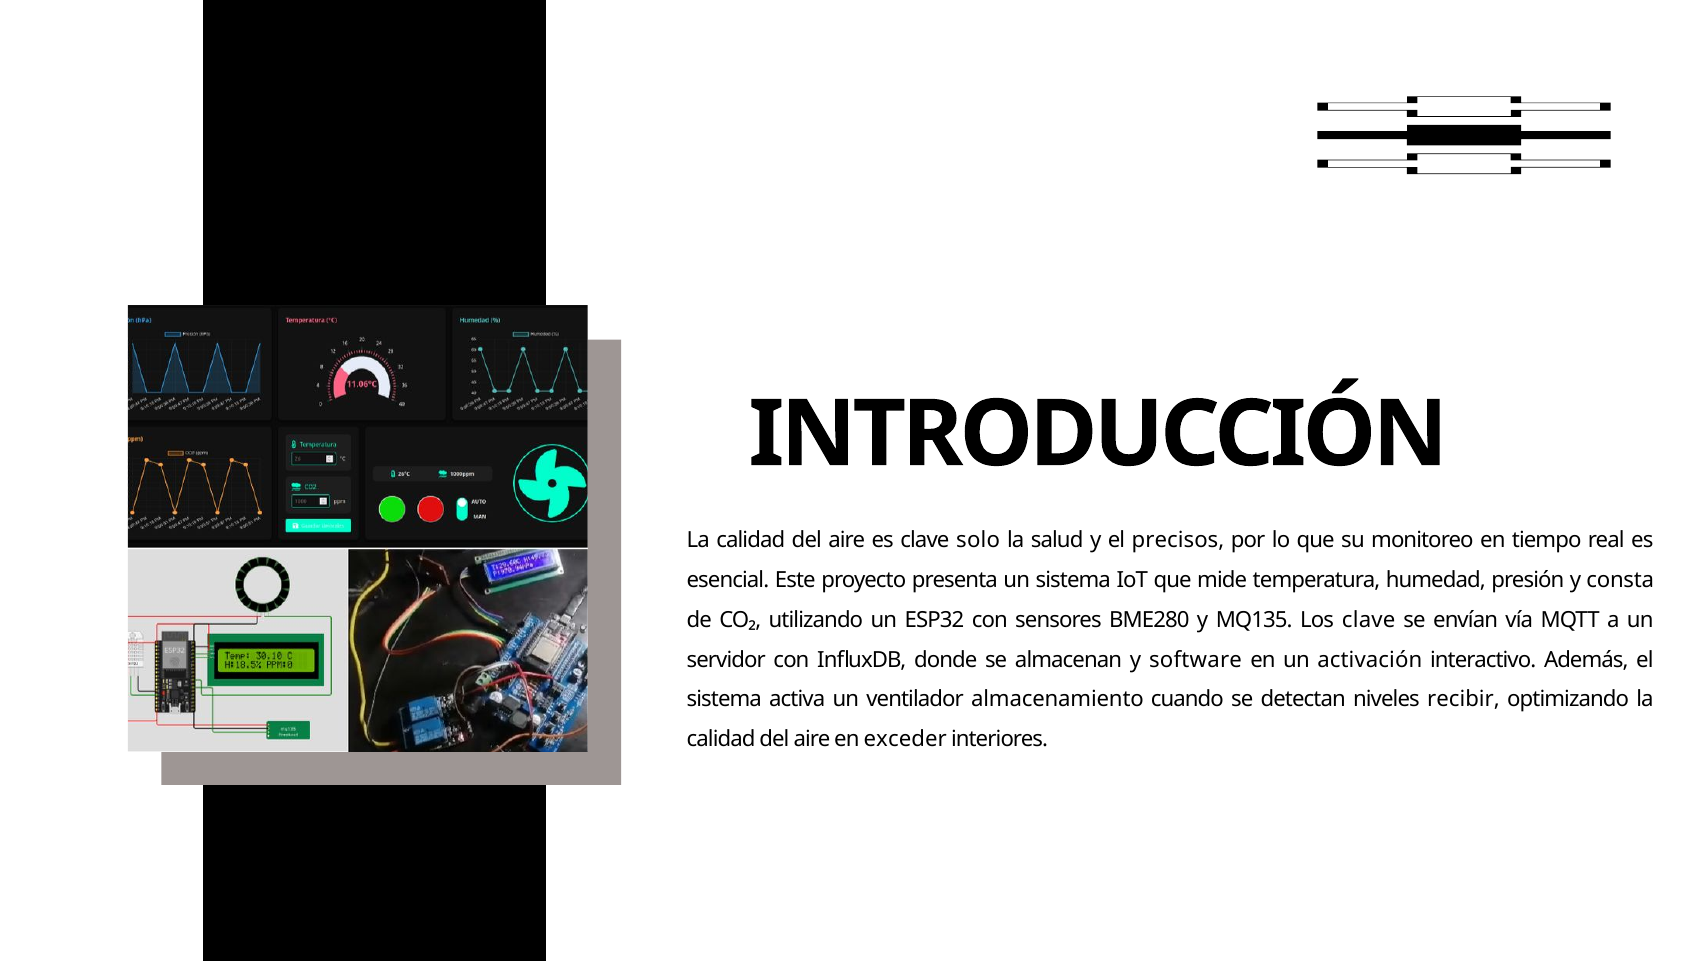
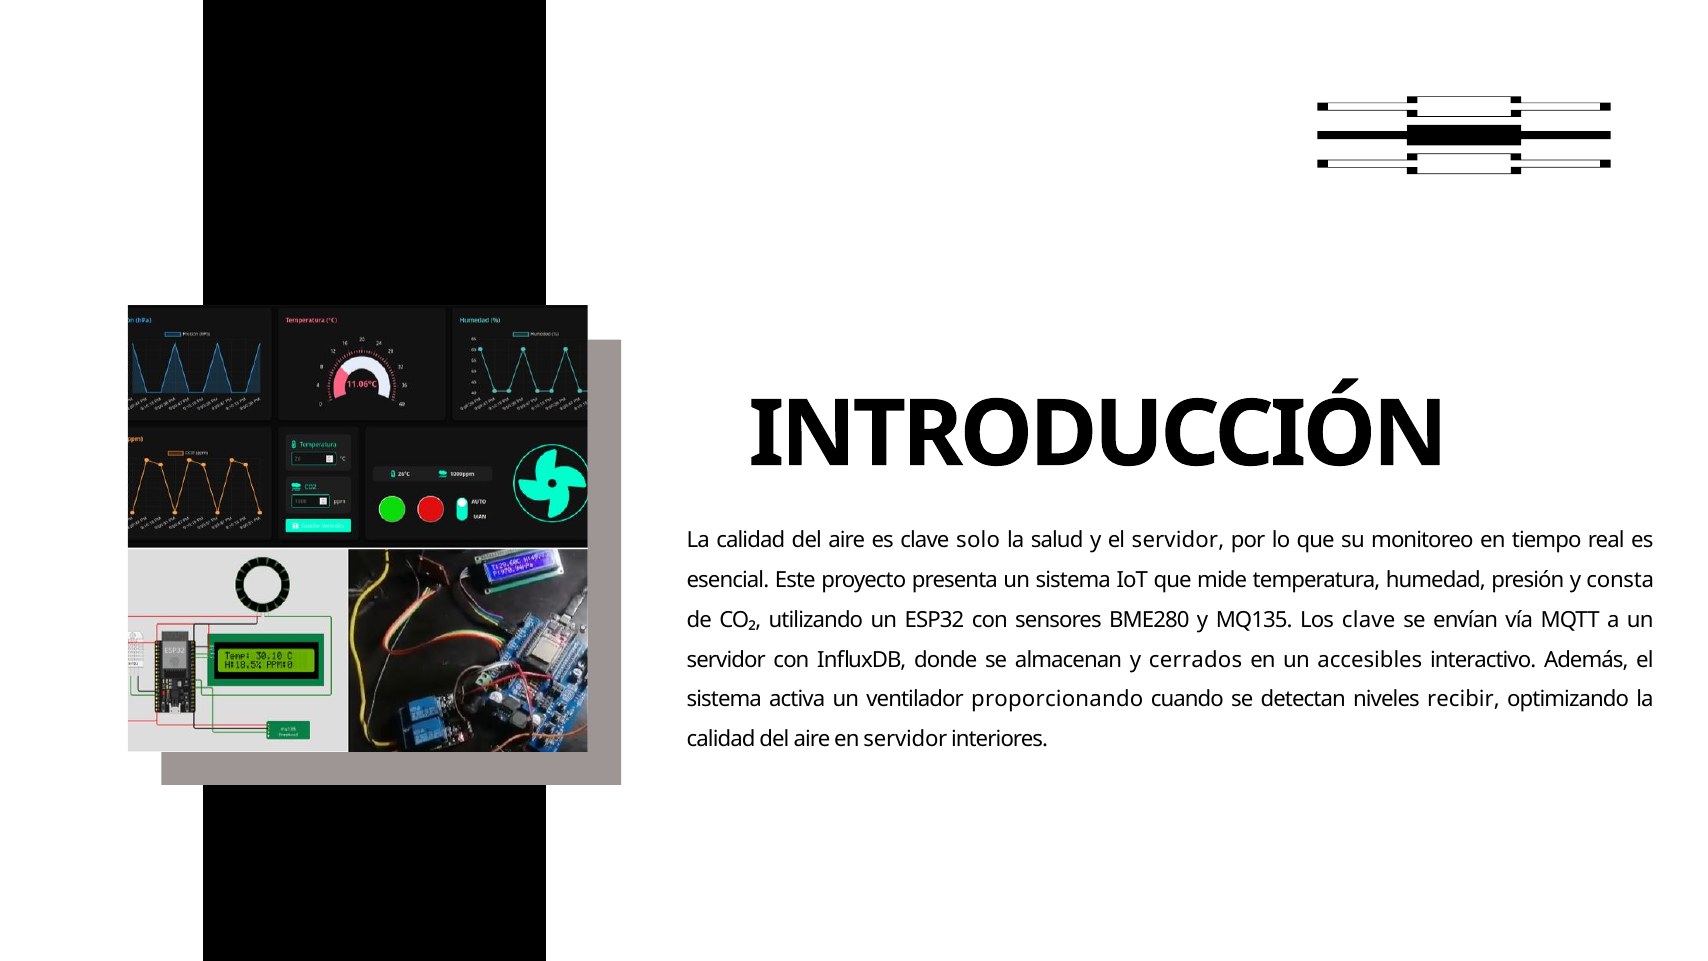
el precisos: precisos -> servidor (1178, 540)
software: software -> cerrados (1196, 660)
activación: activación -> accesibles (1370, 660)
almacenamiento: almacenamiento -> proporcionando (1057, 699)
en exceder: exceder -> servidor (905, 739)
